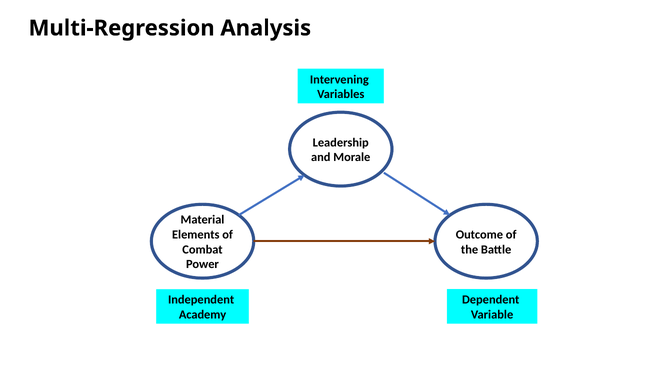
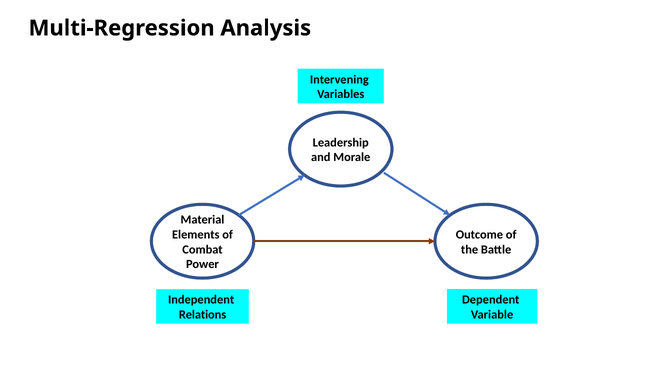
Academy: Academy -> Relations (203, 315)
